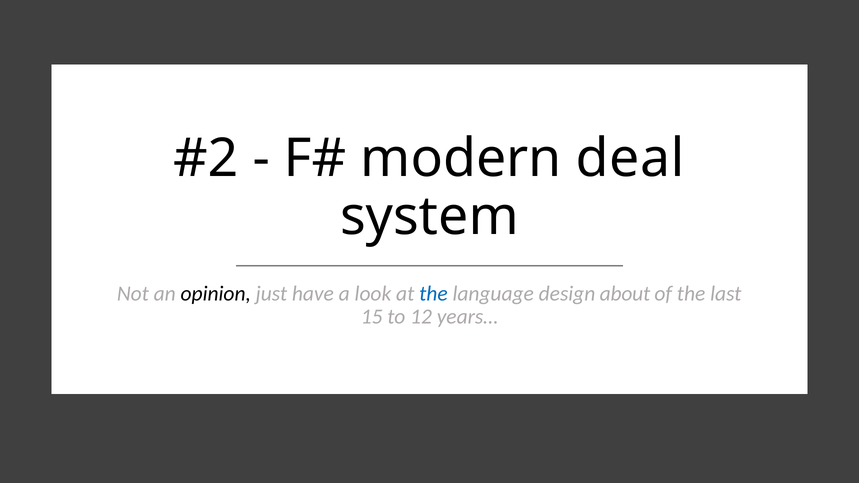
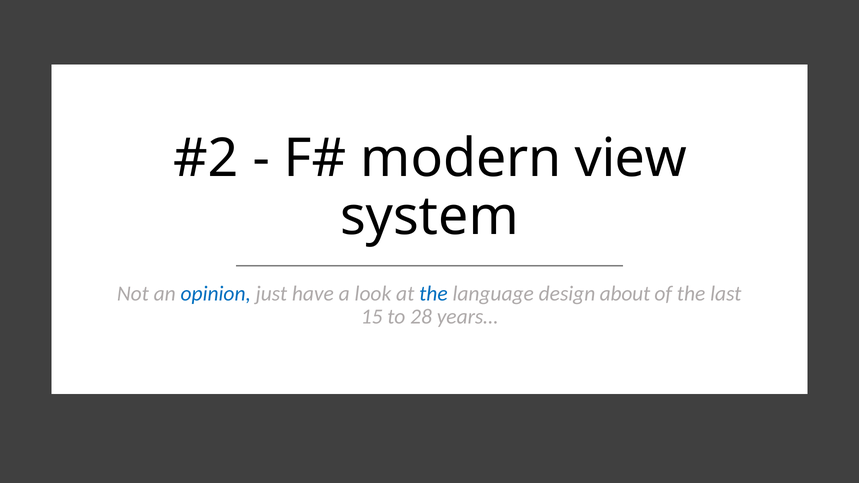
deal: deal -> view (631, 158)
opinion colour: black -> blue (216, 294)
12: 12 -> 28 (421, 317)
